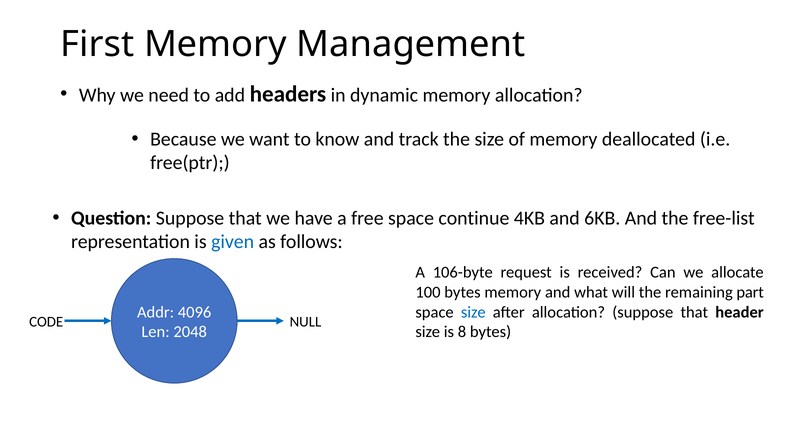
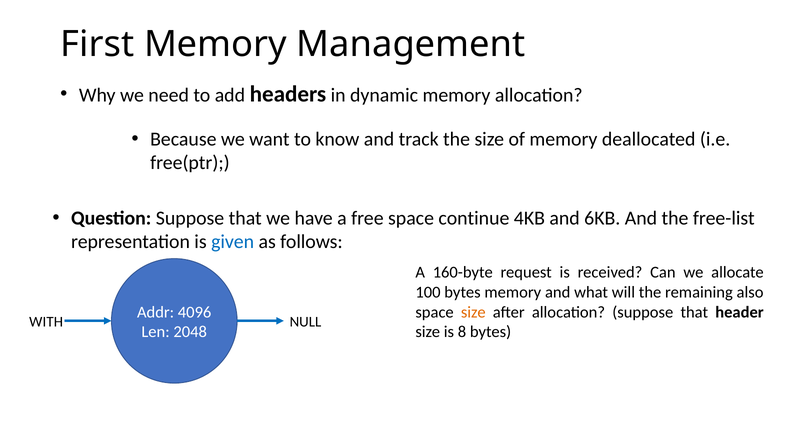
106-byte: 106-byte -> 160-byte (463, 273)
part: part -> also (750, 292)
size colour: blue -> orange (473, 312)
CODE: CODE -> WITH (46, 322)
